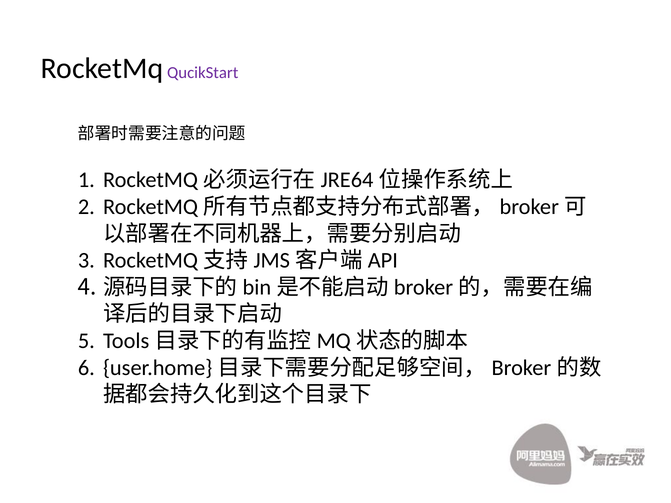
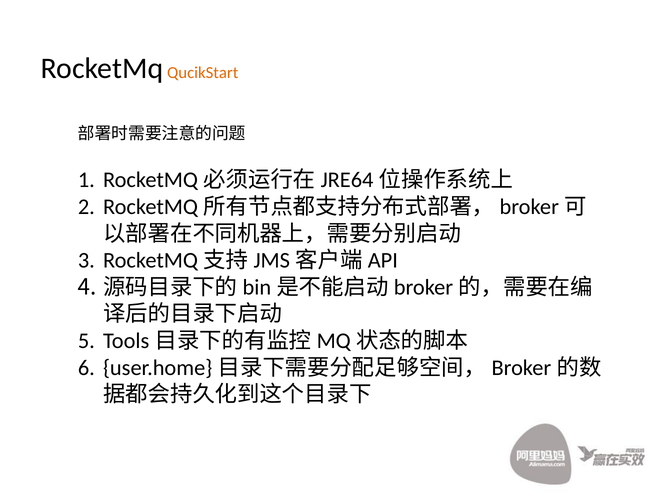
QucikStart colour: purple -> orange (203, 73)
